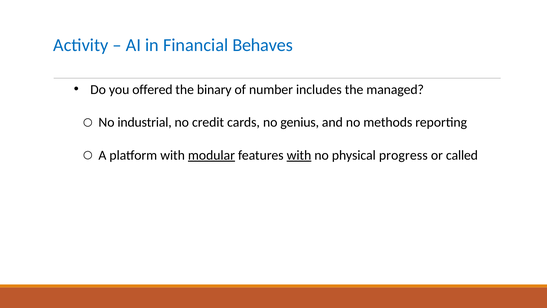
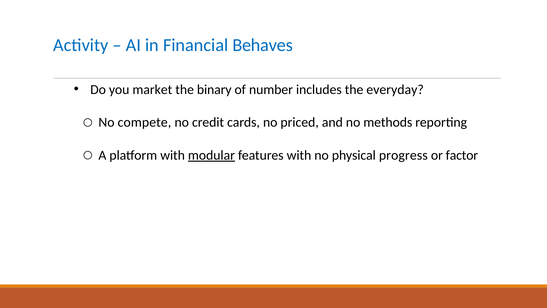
offered: offered -> market (152, 89)
managed: managed -> everyday (395, 89)
industrial: industrial -> compete (144, 122)
genius: genius -> priced (300, 122)
with underline: present -> none (299, 155)
called: called -> factor (462, 155)
